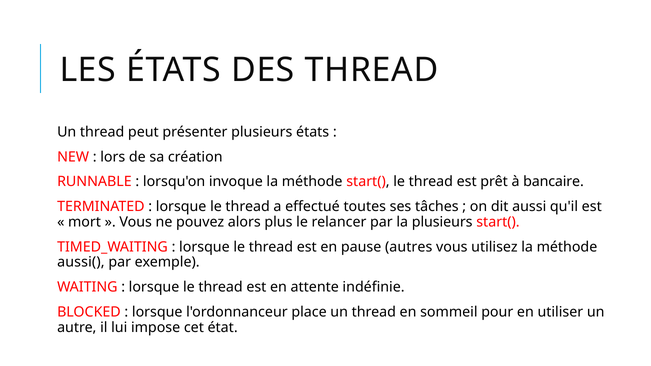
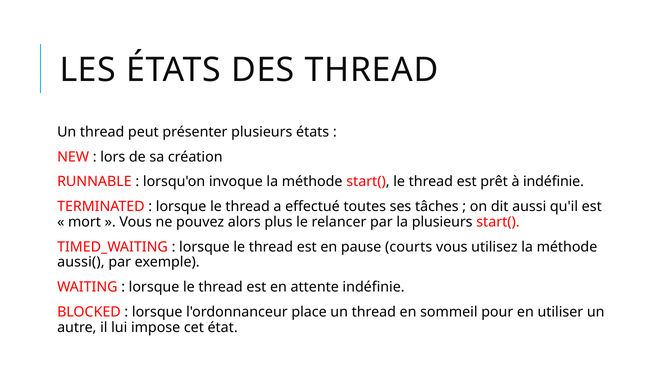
à bancaire: bancaire -> indéfinie (553, 182)
autres: autres -> courts (409, 247)
